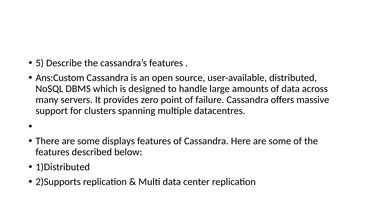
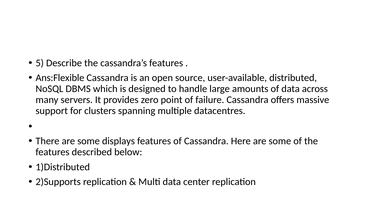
Ans:Custom: Ans:Custom -> Ans:Flexible (60, 78)
